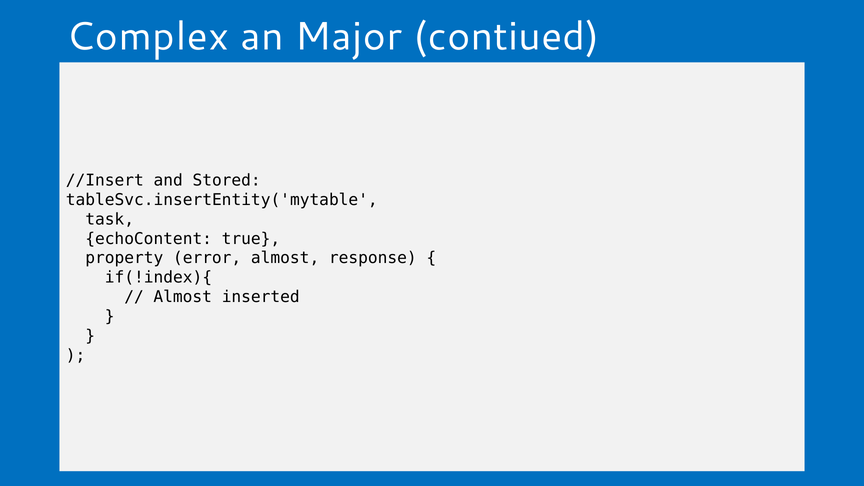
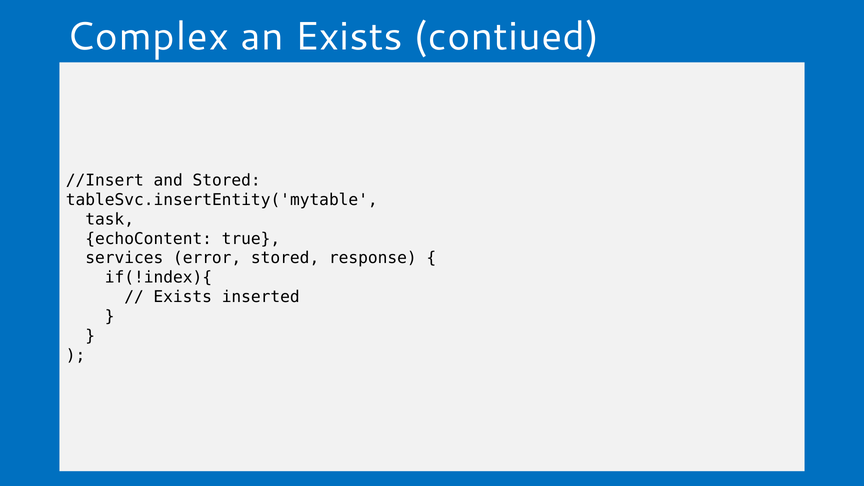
an Major: Major -> Exists (349, 36)
property: property -> services (124, 258)
error almost: almost -> stored (285, 258)
Almost: Almost -> Exists (183, 297)
